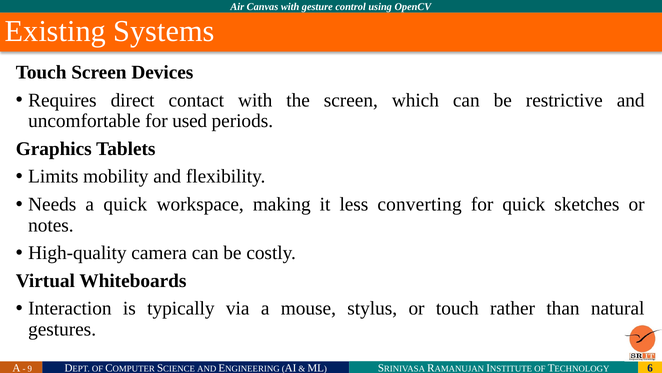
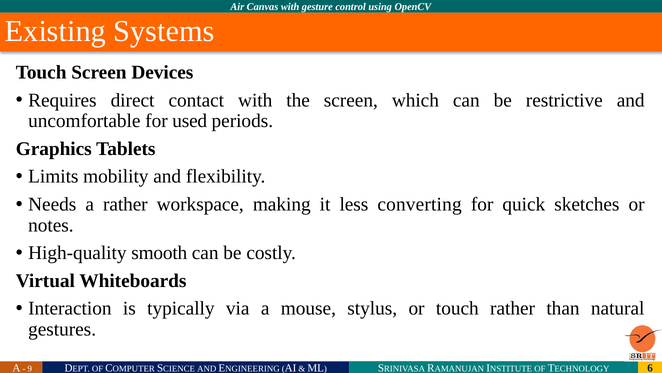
a quick: quick -> rather (125, 204)
camera: camera -> smooth (159, 253)
